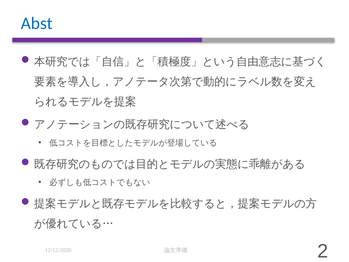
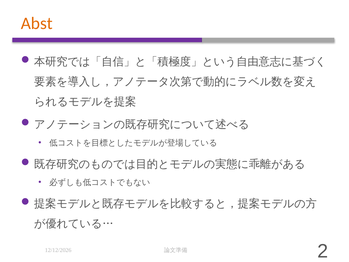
Abst colour: blue -> orange (37, 23)
